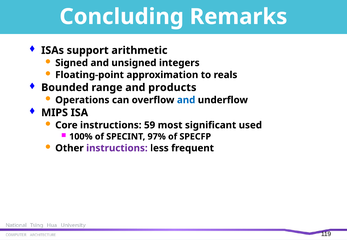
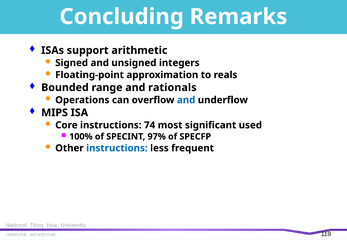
products: products -> rationals (172, 88)
59: 59 -> 74 (150, 125)
instructions colour: purple -> blue (117, 148)
